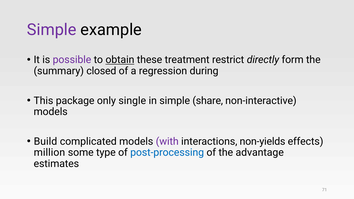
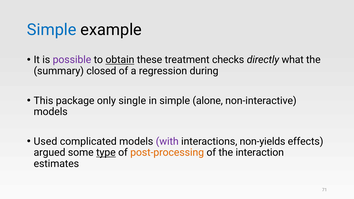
Simple colour: purple -> blue (52, 30)
restrict: restrict -> checks (228, 60)
form: form -> what (293, 60)
share: share -> alone (208, 101)
Build: Build -> Used (45, 142)
million: million -> argued (50, 153)
type underline: none -> present (106, 153)
post-processing colour: blue -> orange (167, 153)
advantage: advantage -> interaction (260, 153)
